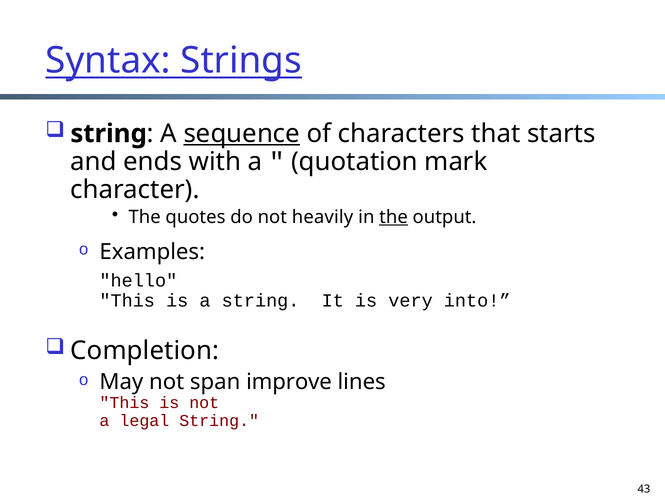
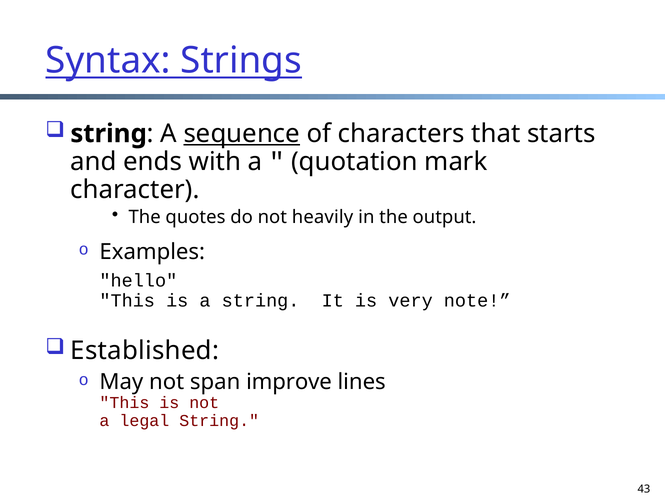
the underline: present -> none (394, 217)
into: into -> note (477, 301)
Completion: Completion -> Established (145, 351)
